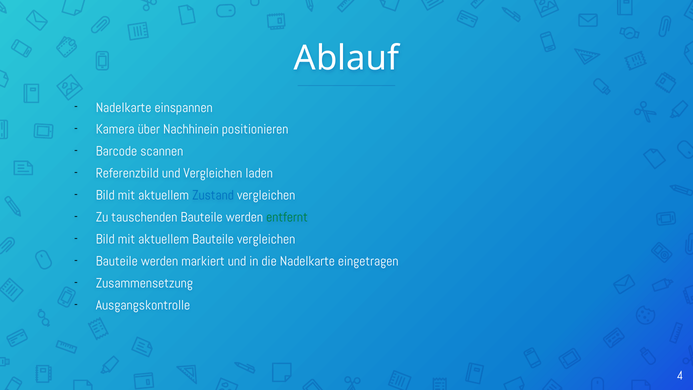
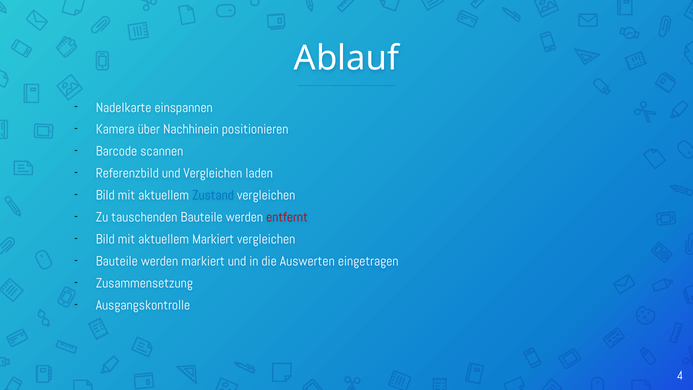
entfernt colour: green -> red (287, 217)
aktuellem Bauteile: Bauteile -> Markiert (213, 239)
die Nadelkarte: Nadelkarte -> Auswerten (307, 261)
